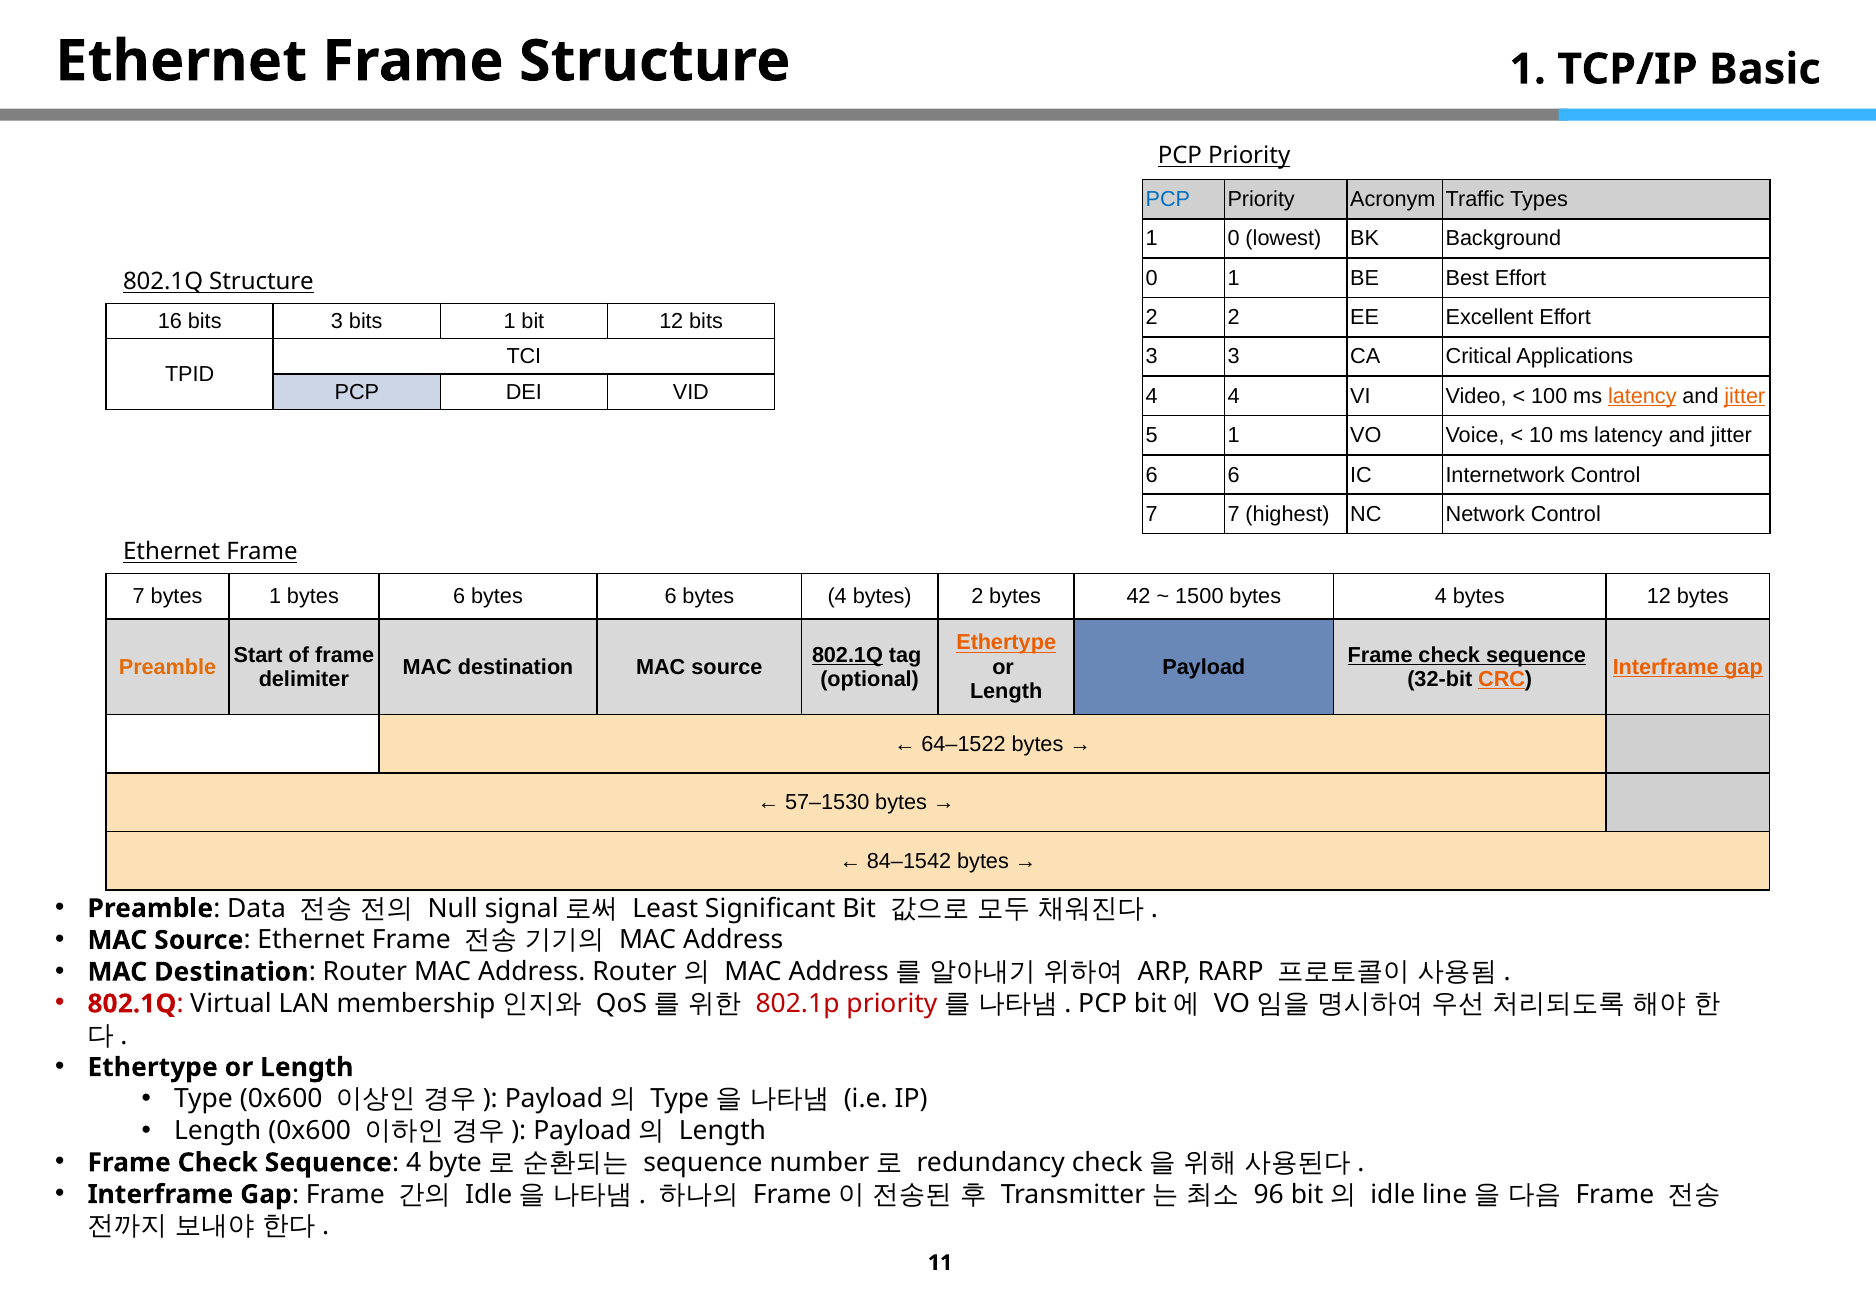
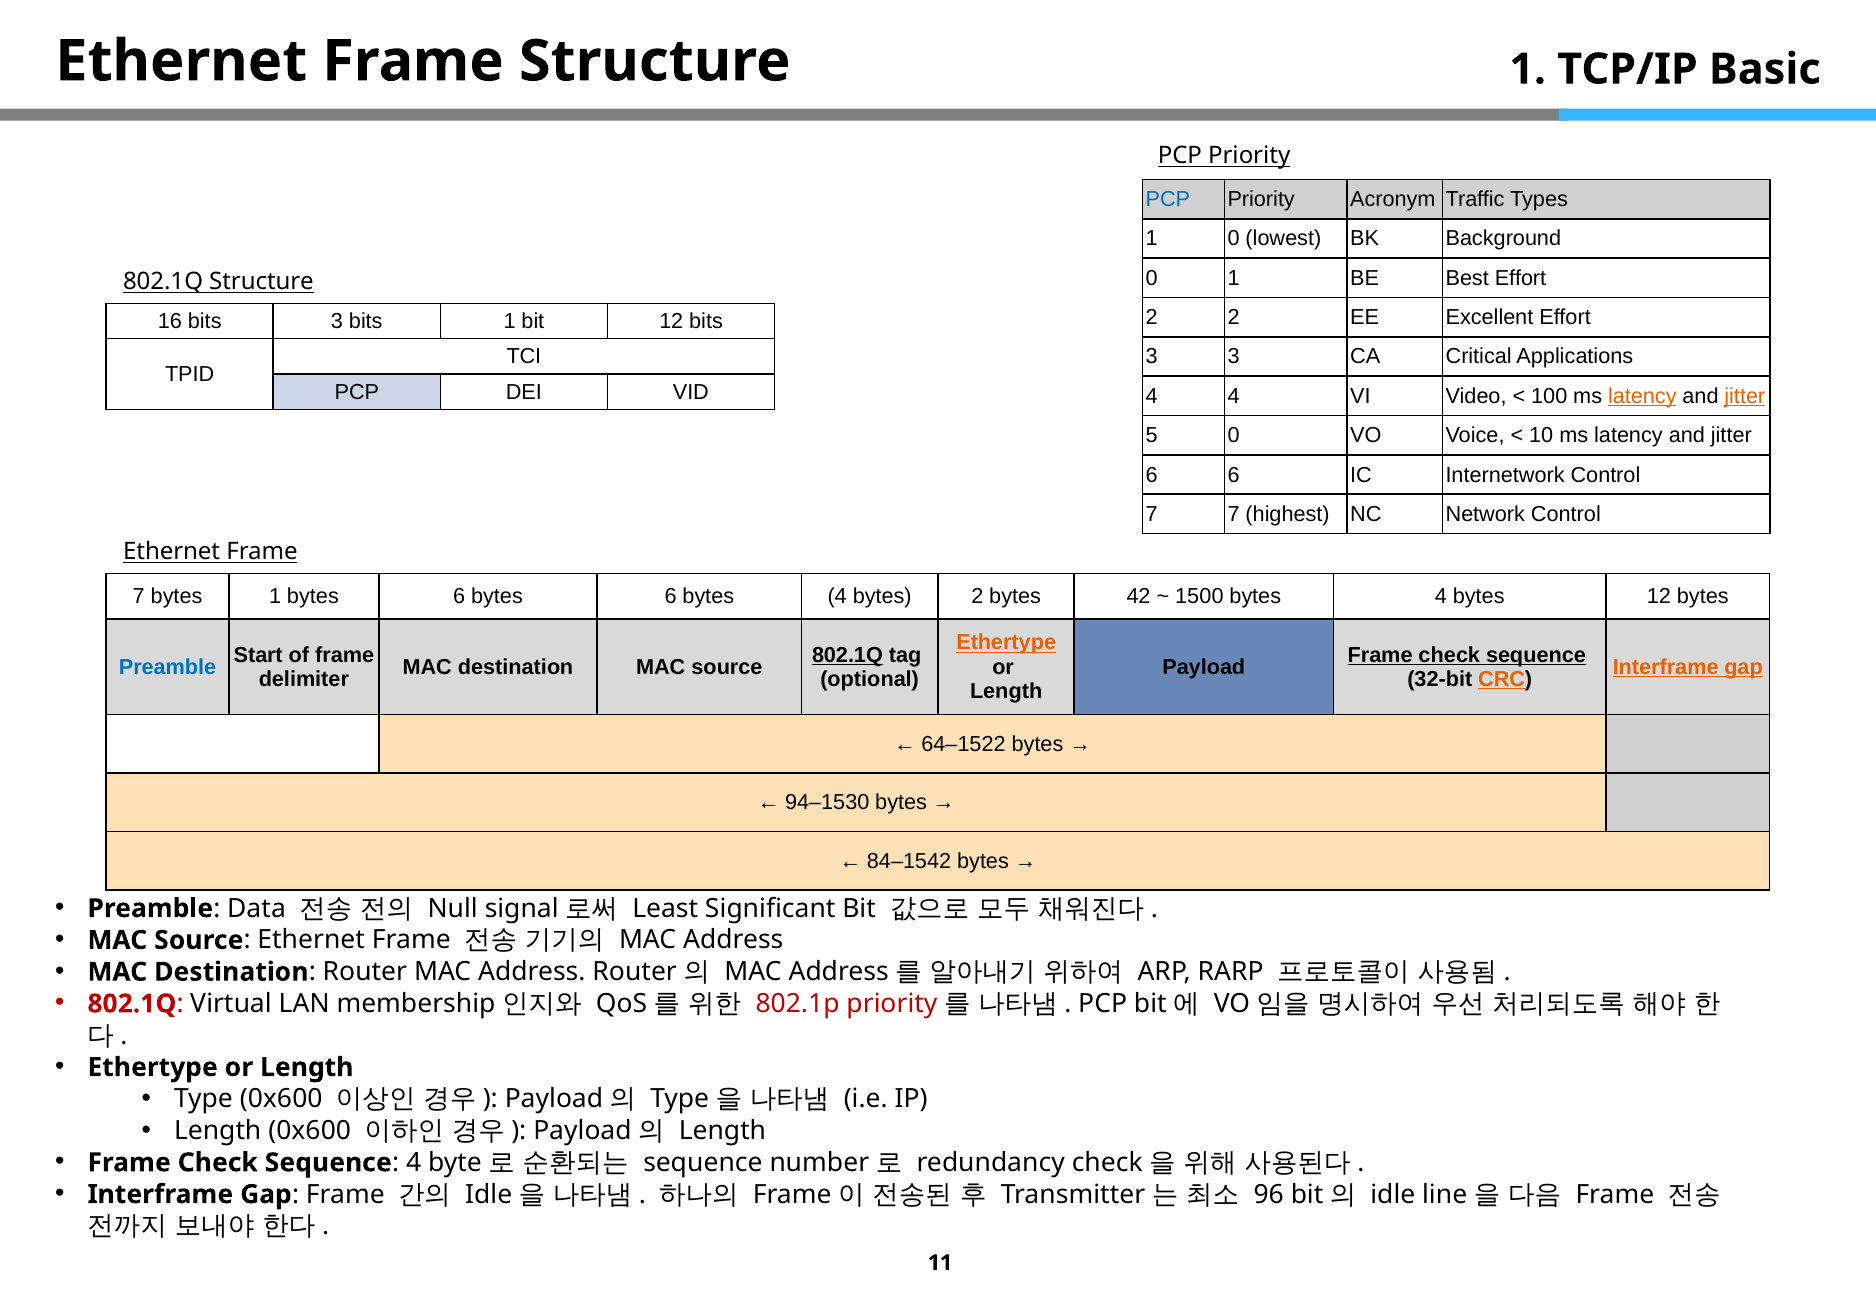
5 1: 1 -> 0 (1234, 435)
Preamble colour: orange -> blue (168, 667)
57–1530: 57–1530 -> 94–1530 (827, 802)
